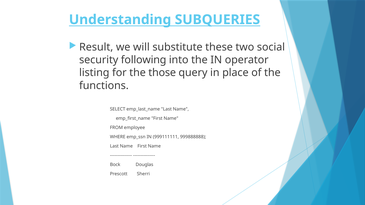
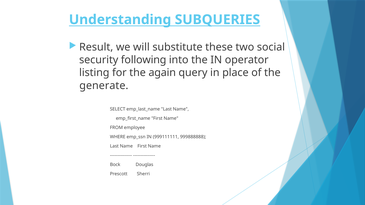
those: those -> again (162, 73)
functions: functions -> generate (104, 86)
